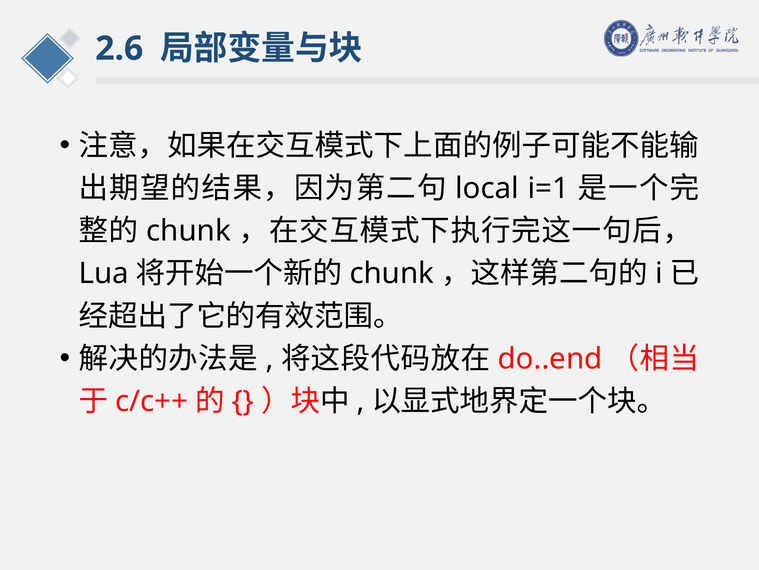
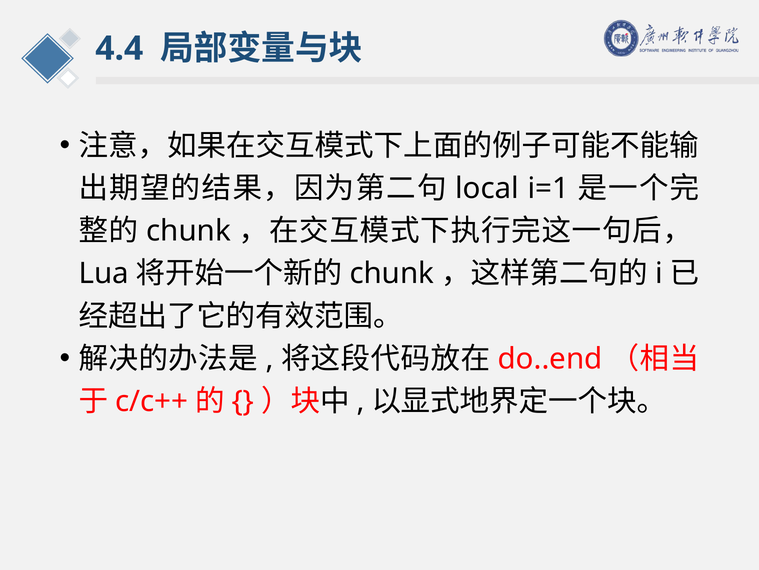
2.6: 2.6 -> 4.4 (119, 49)
